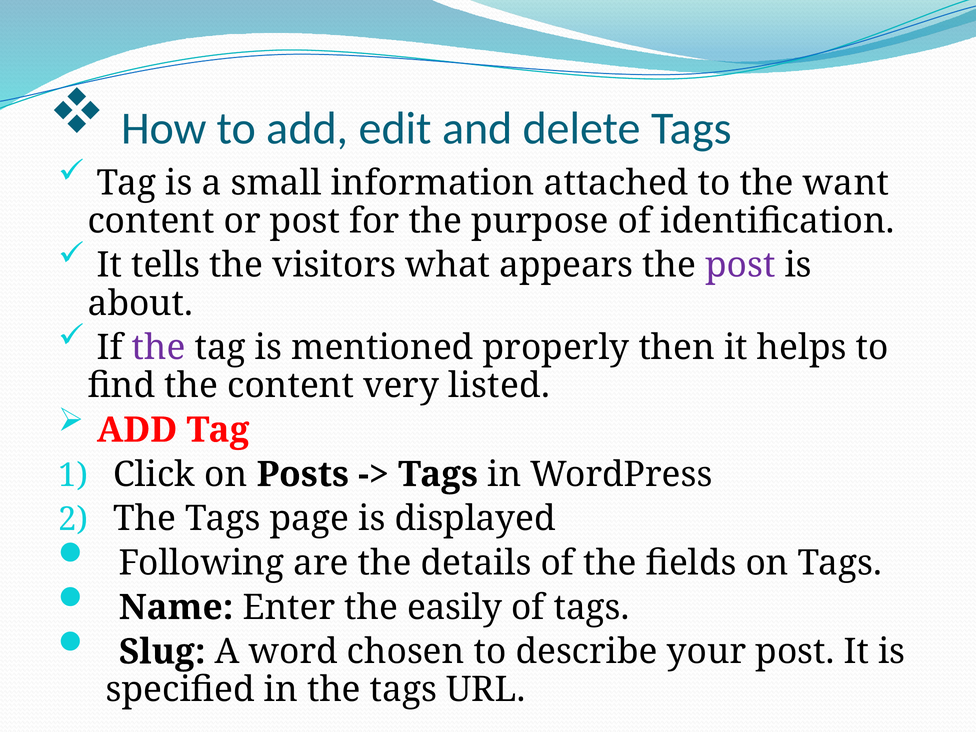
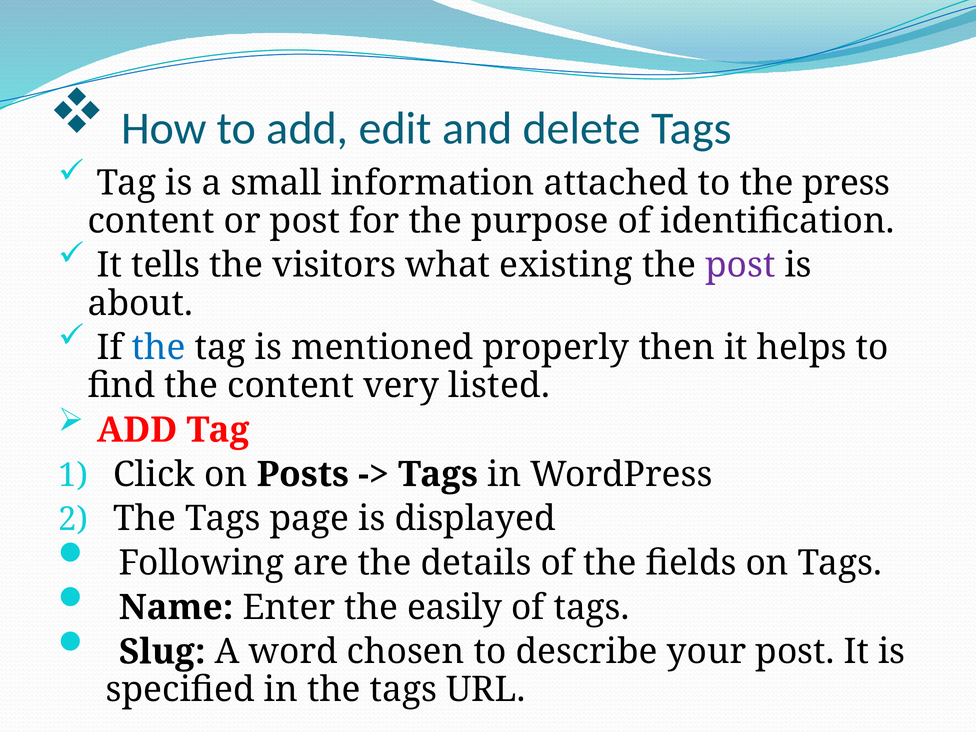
want: want -> press (846, 183)
appears: appears -> existing (566, 265)
the colour: purple -> blue (159, 348)
